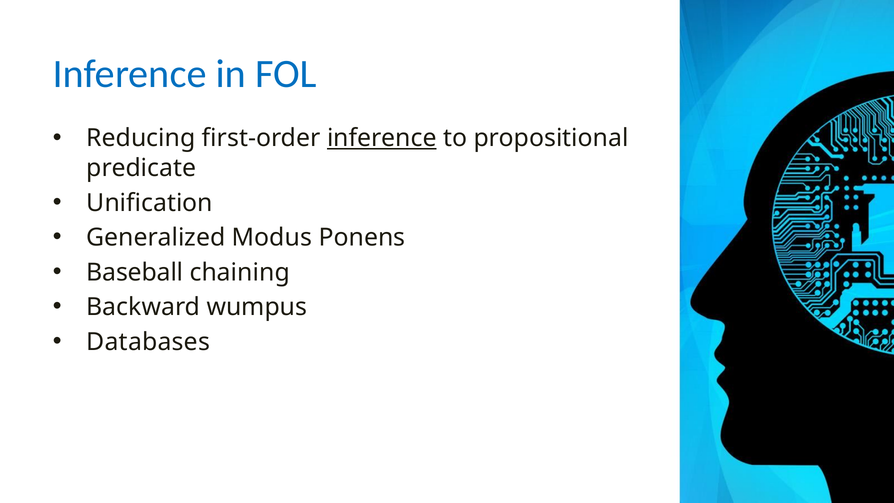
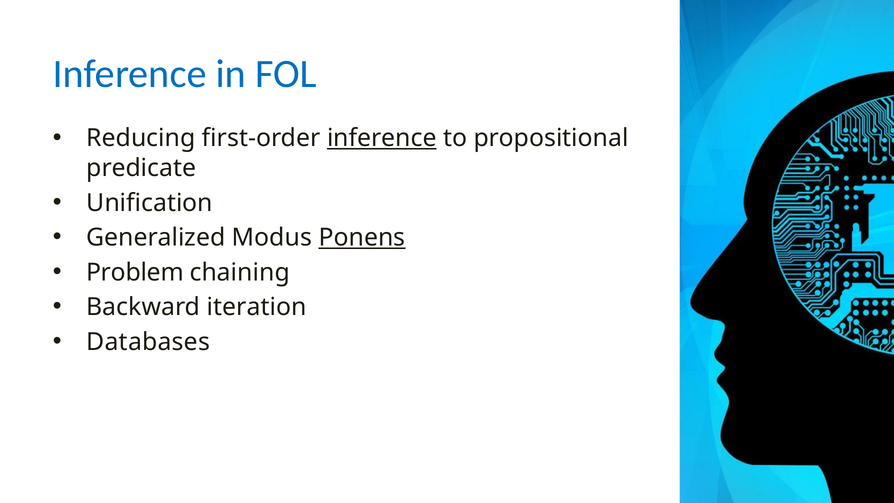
Ponens underline: none -> present (362, 238)
Baseball: Baseball -> Problem (135, 272)
wumpus: wumpus -> iteration (257, 307)
